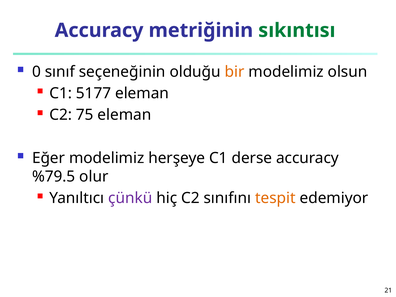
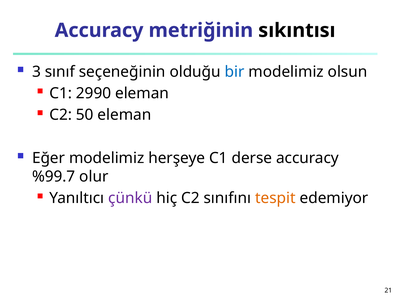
sıkıntısı colour: green -> black (297, 30)
0: 0 -> 3 (36, 72)
bir colour: orange -> blue (235, 72)
5177: 5177 -> 2990 (94, 93)
75: 75 -> 50 (85, 115)
%79.5: %79.5 -> %99.7 (54, 176)
